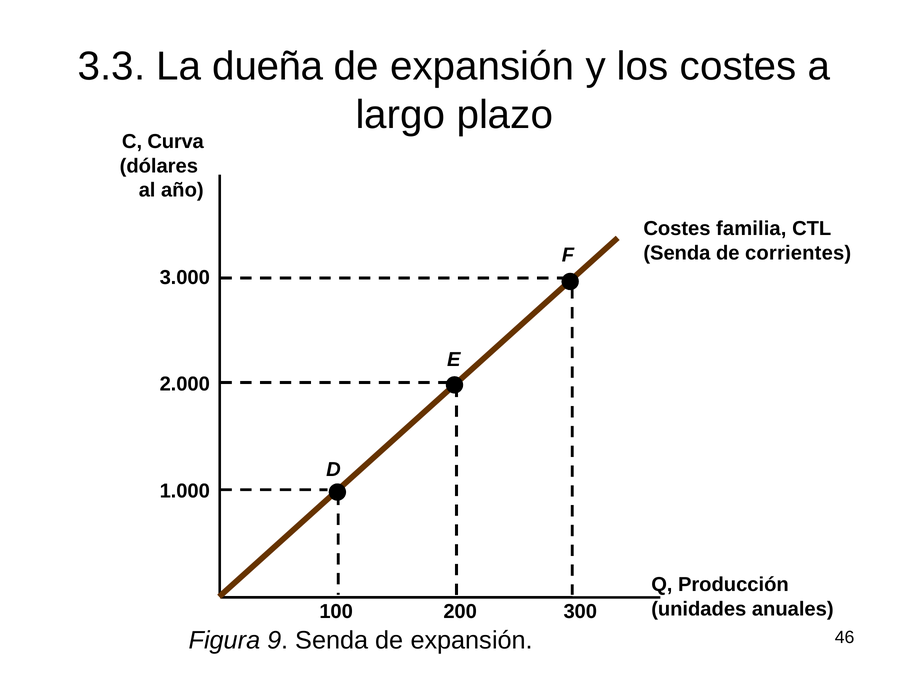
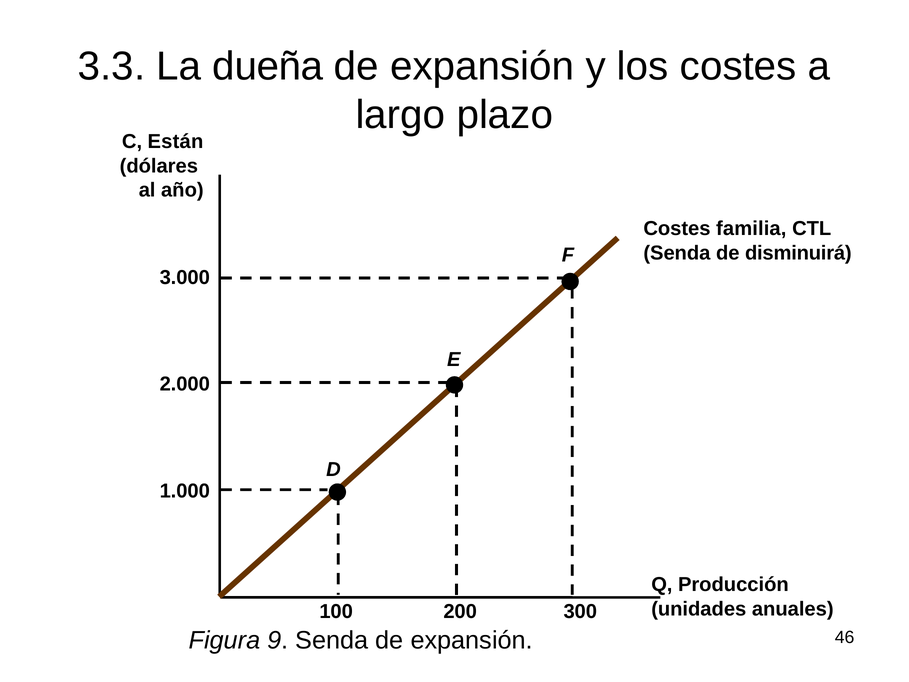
Curva: Curva -> Están (175, 142)
corrientes: corrientes -> disminuirá (798, 253)
